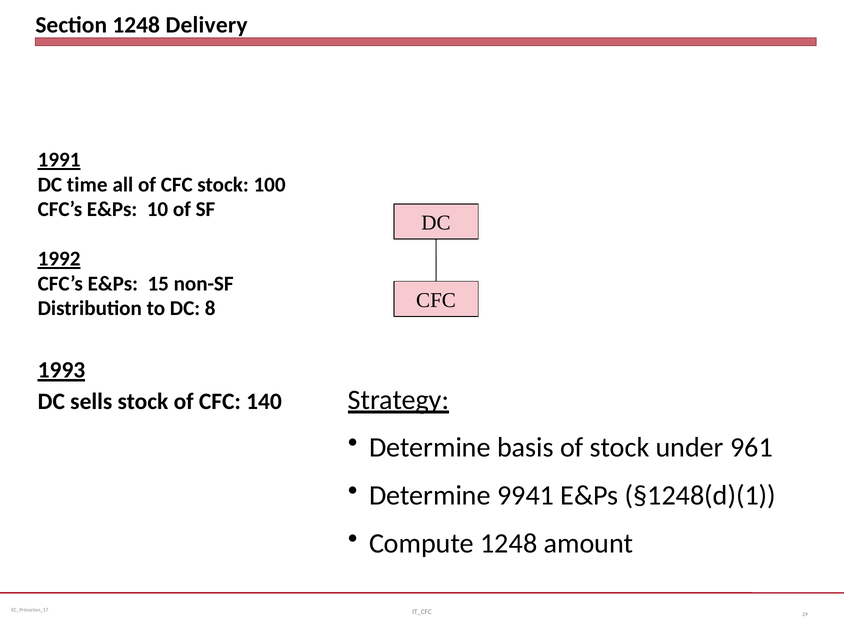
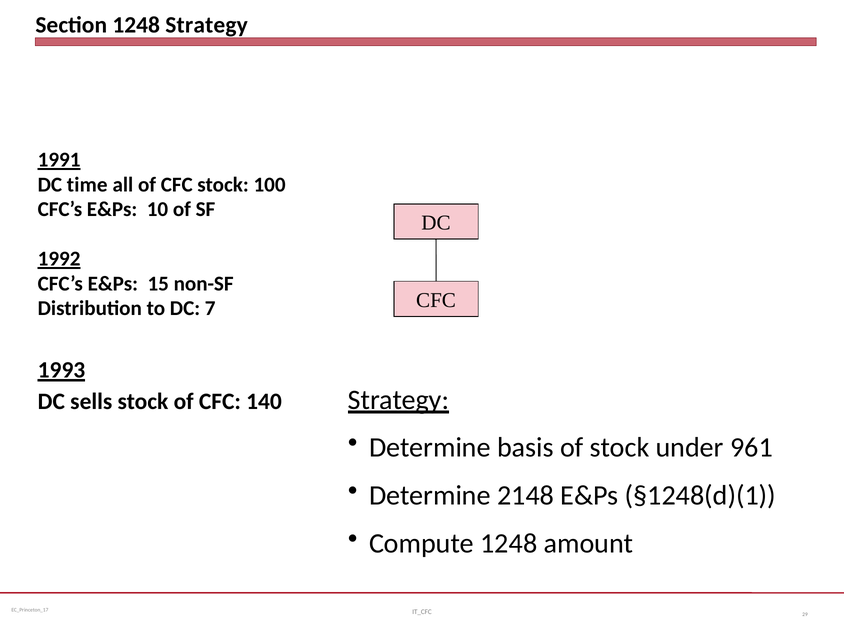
1248 Delivery: Delivery -> Strategy (207, 25)
8: 8 -> 7 (210, 308)
9941: 9941 -> 2148 (526, 496)
